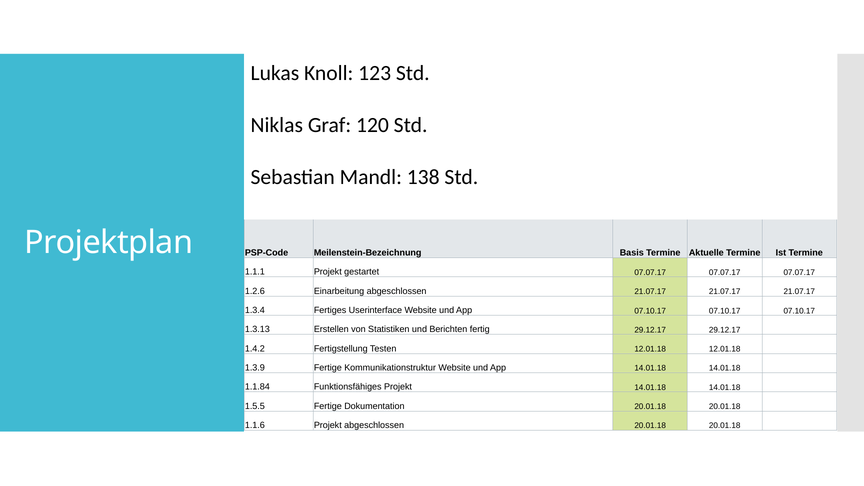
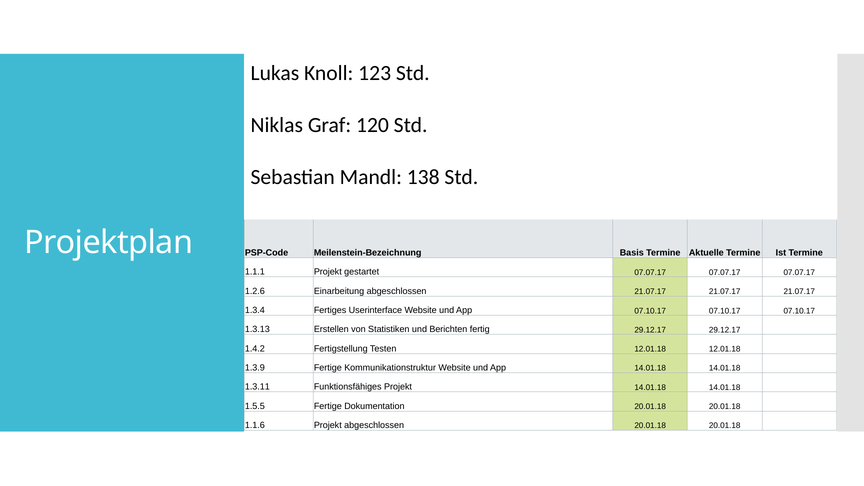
1.1.84: 1.1.84 -> 1.3.11 (257, 387)
